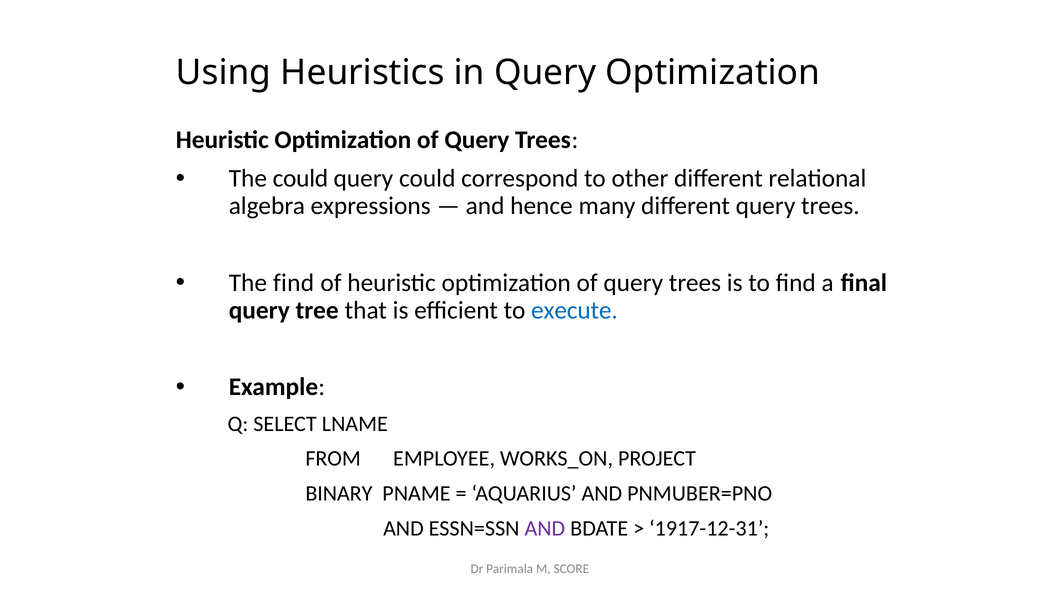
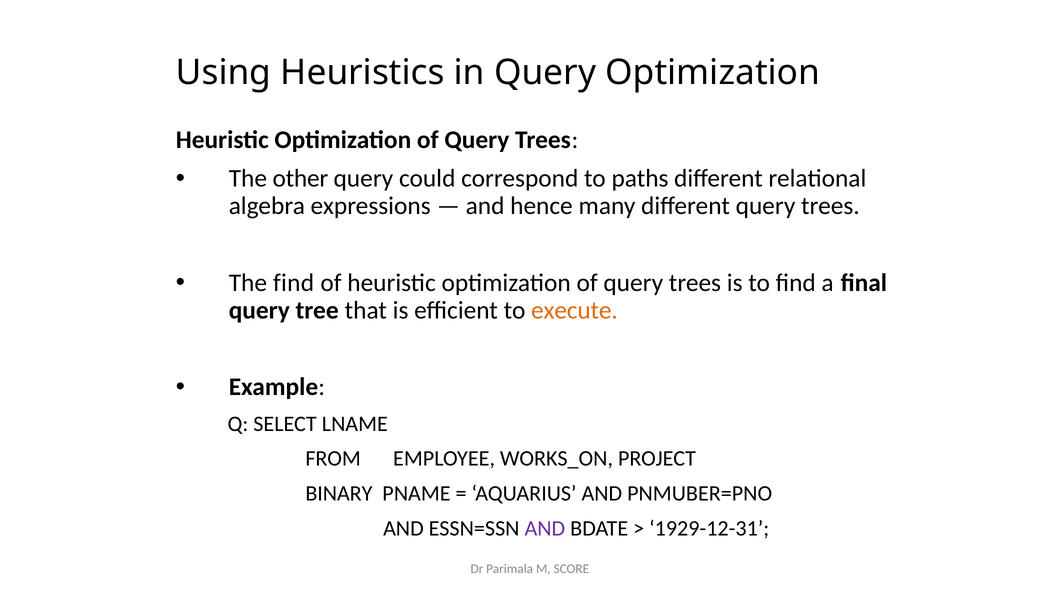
The could: could -> other (300, 179)
other: other -> paths (640, 179)
execute colour: blue -> orange (574, 310)
1917-12-31: 1917-12-31 -> 1929-12-31 (709, 529)
